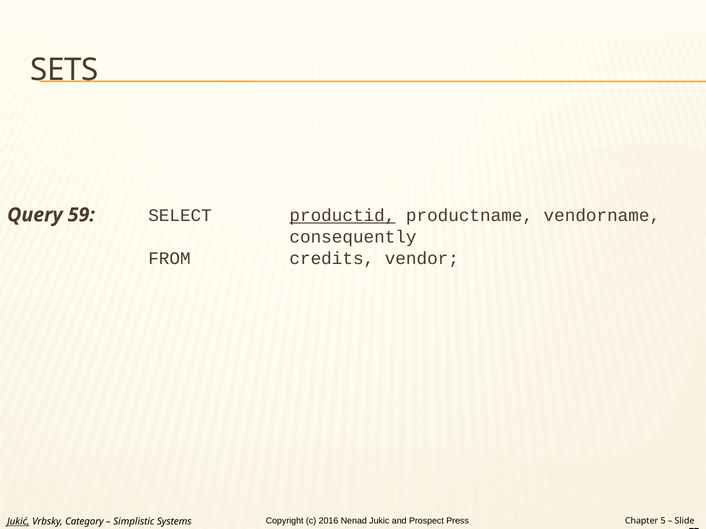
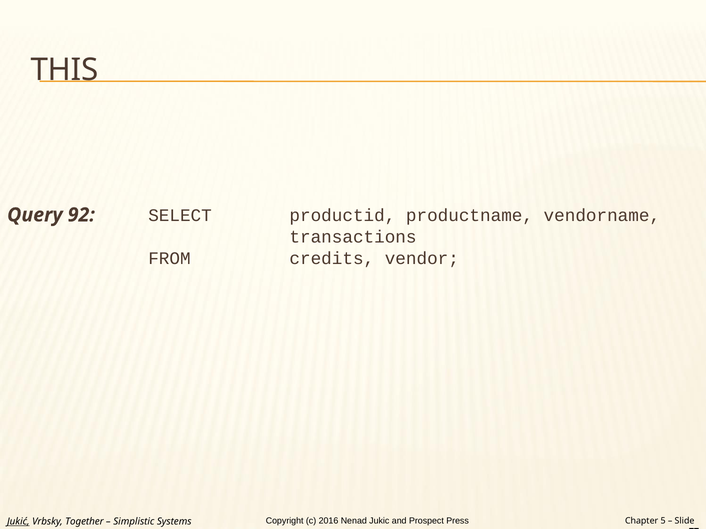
SETS: SETS -> THIS (64, 70)
59: 59 -> 92 (81, 215)
productid underline: present -> none (342, 216)
consequently: consequently -> transactions (353, 237)
Category: Category -> Together (84, 522)
